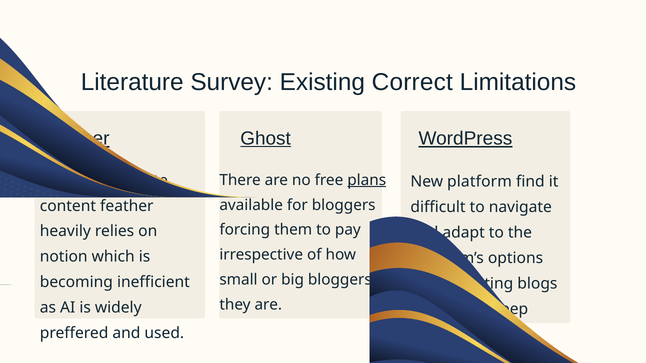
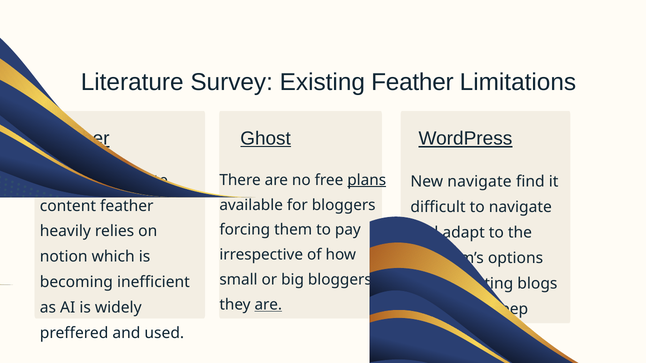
Existing Correct: Correct -> Feather (412, 82)
New platform: platform -> navigate (479, 182)
are underline: none -> present (268, 305)
